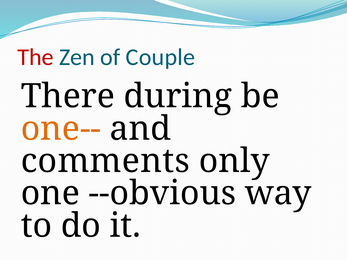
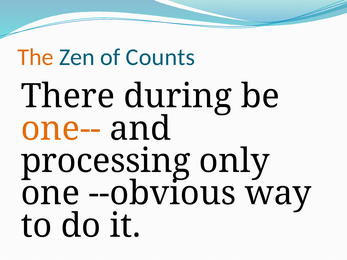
The colour: red -> orange (36, 57)
Couple: Couple -> Counts (160, 57)
comments: comments -> processing (106, 161)
